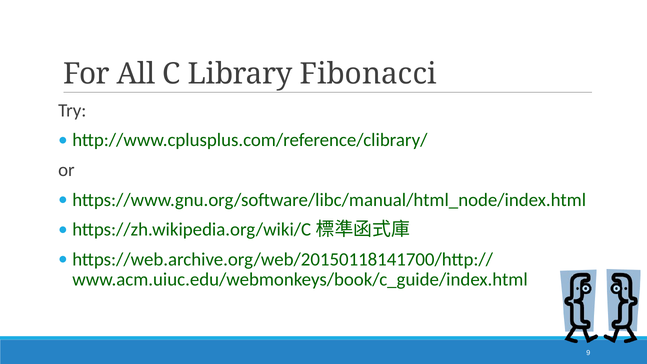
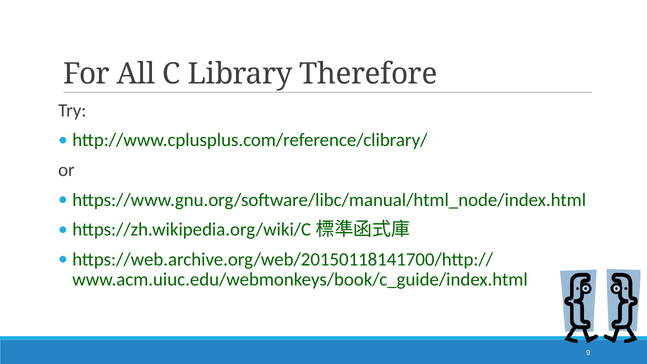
Fibonacci: Fibonacci -> Therefore (368, 74)
